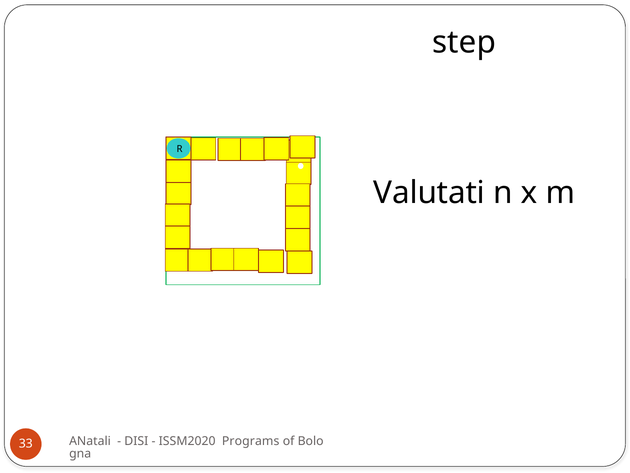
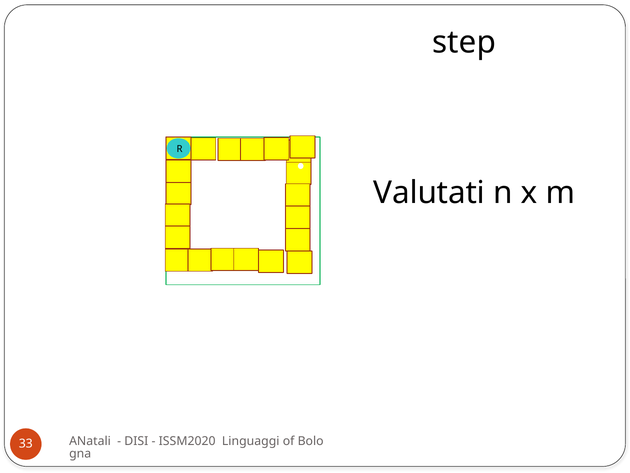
Programs: Programs -> Linguaggi (251, 441)
